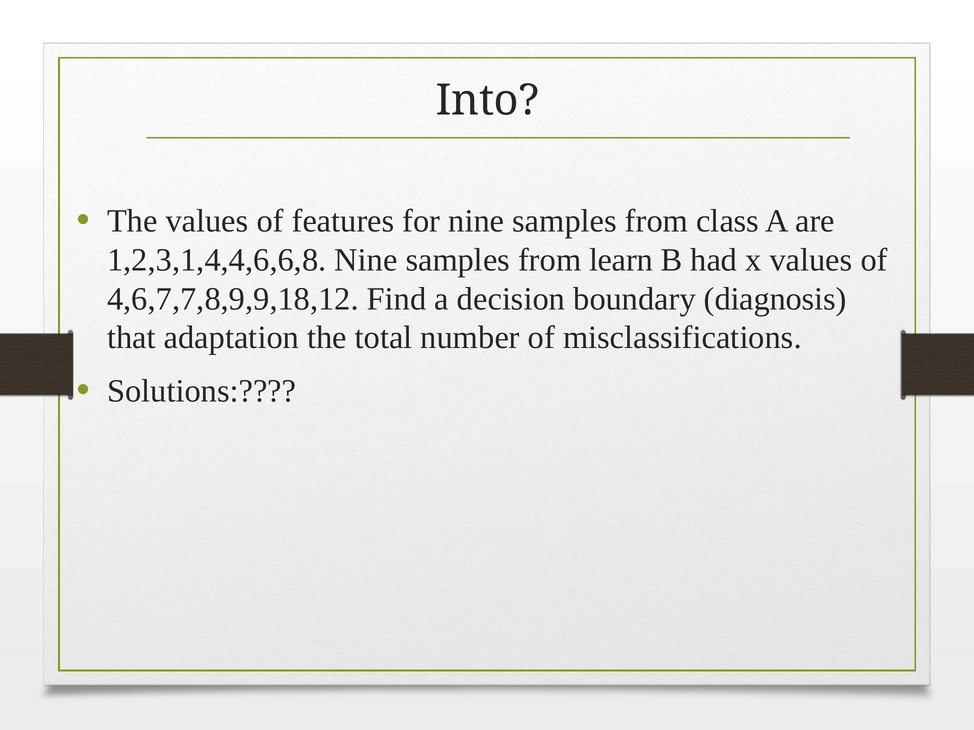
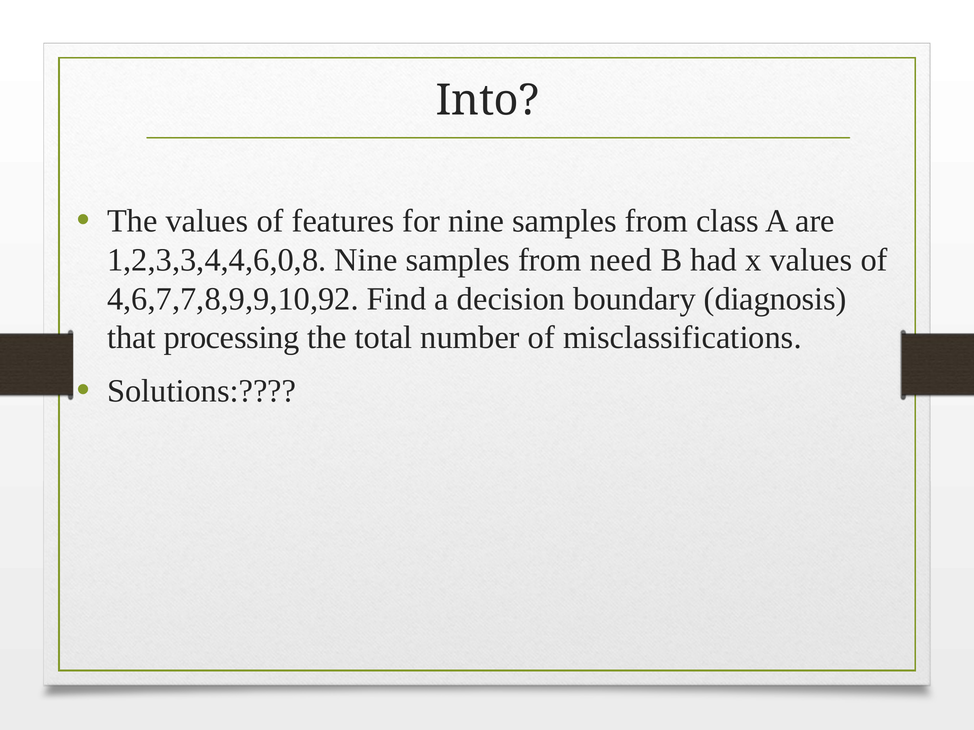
1,2,3,1,4,4,6,6,8: 1,2,3,1,4,4,6,6,8 -> 1,2,3,3,4,4,6,0,8 (217, 260)
learn: learn -> need (621, 260)
4,6,7,7,8,9,9,18,12: 4,6,7,7,8,9,9,18,12 -> 4,6,7,7,8,9,9,10,92 (233, 299)
adaptation: adaptation -> processing (232, 338)
